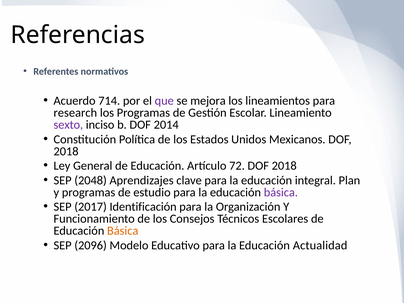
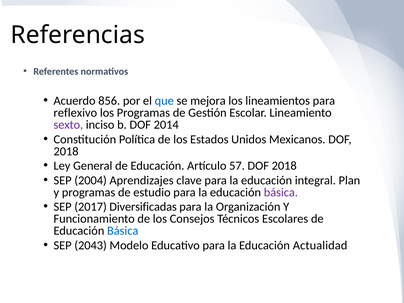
714: 714 -> 856 (109, 101)
que colour: purple -> blue (164, 101)
research: research -> reflexivo (75, 113)
72: 72 -> 57 (237, 166)
2048: 2048 -> 2004 (91, 180)
Identificación: Identificación -> Diversificadas (143, 207)
Básica colour: orange -> blue (123, 231)
2096: 2096 -> 2043 (91, 245)
